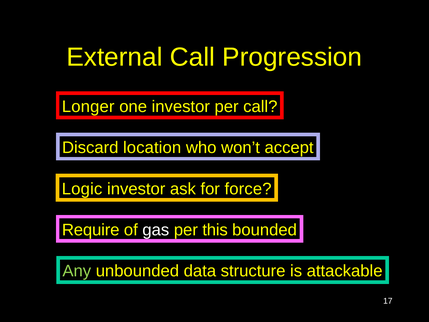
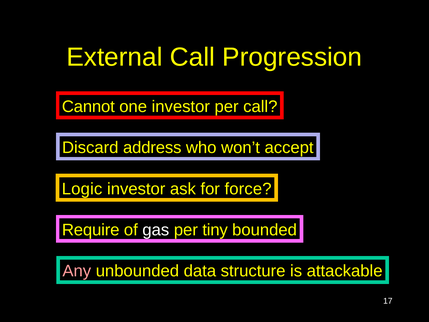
Longer: Longer -> Cannot (88, 106)
location: location -> address (152, 148)
this: this -> tiny (215, 230)
Any colour: light green -> pink (77, 271)
